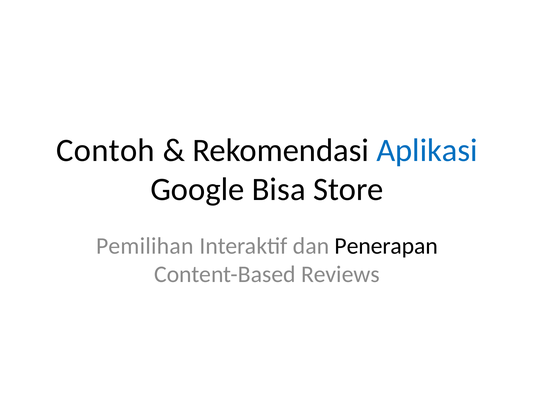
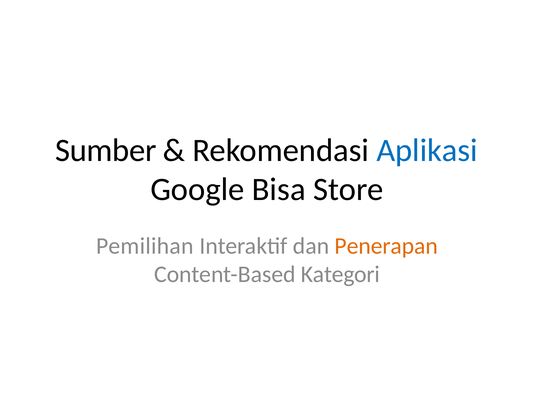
Contoh: Contoh -> Sumber (106, 150)
Penerapan colour: black -> orange (386, 246)
Reviews: Reviews -> Kategori (340, 274)
